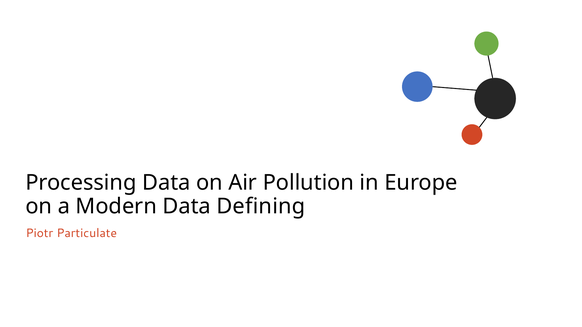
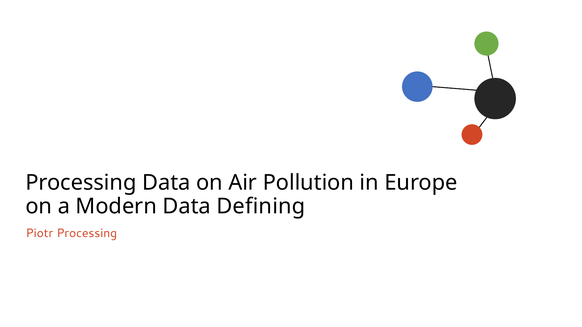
Piotr Particulate: Particulate -> Processing (87, 234)
